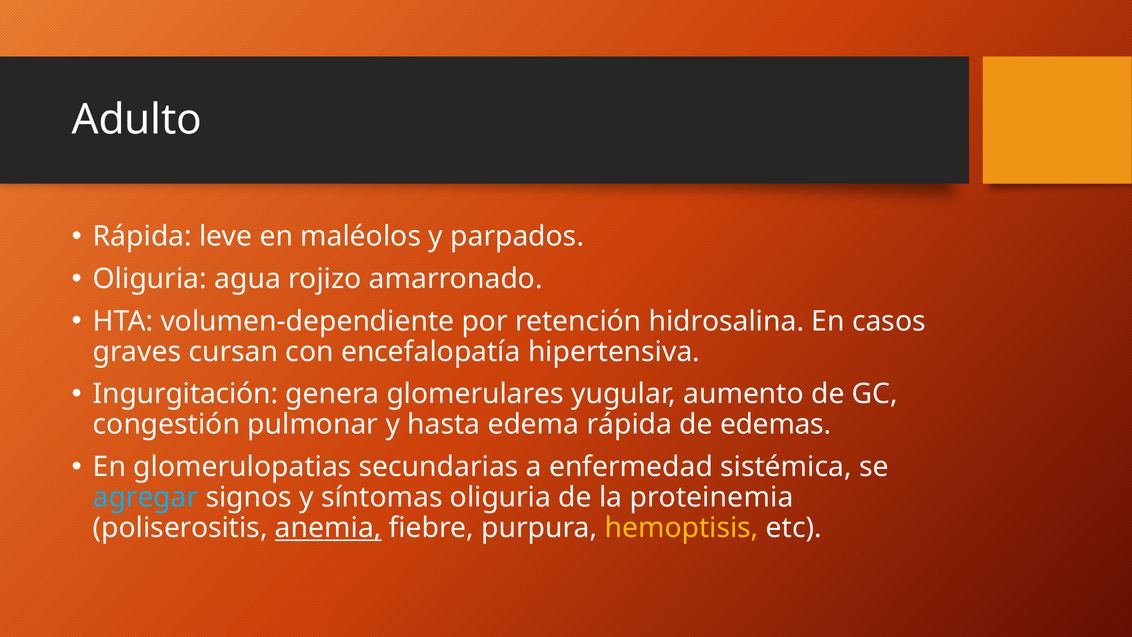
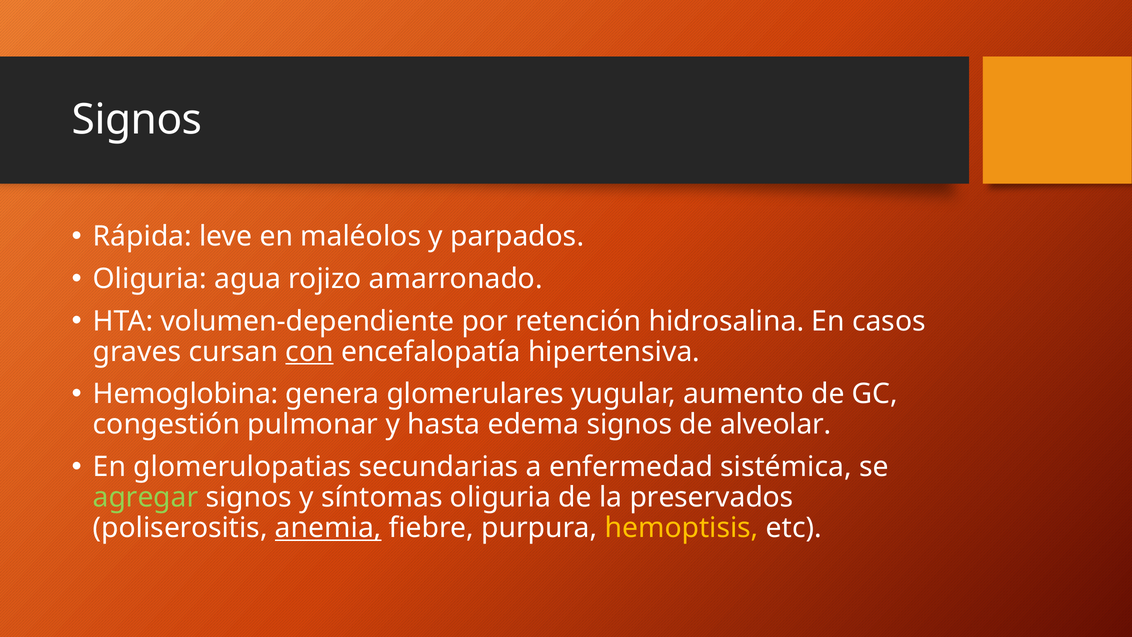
Adulto: Adulto -> Signos (137, 120)
con underline: none -> present (310, 352)
Ingurgitación: Ingurgitación -> Hemoglobina (186, 394)
edema rápida: rápida -> signos (629, 424)
edemas: edemas -> alveolar (776, 424)
agregar colour: light blue -> light green (146, 497)
proteinemia: proteinemia -> preservados (712, 497)
